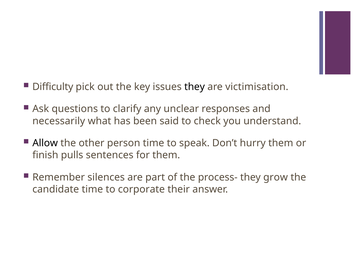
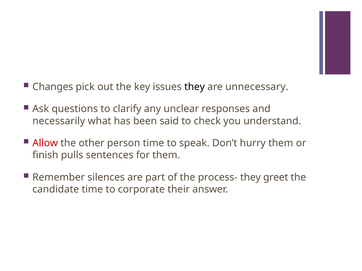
Difficulty: Difficulty -> Changes (53, 87)
victimisation: victimisation -> unnecessary (257, 87)
Allow colour: black -> red (45, 143)
grow: grow -> greet (276, 178)
